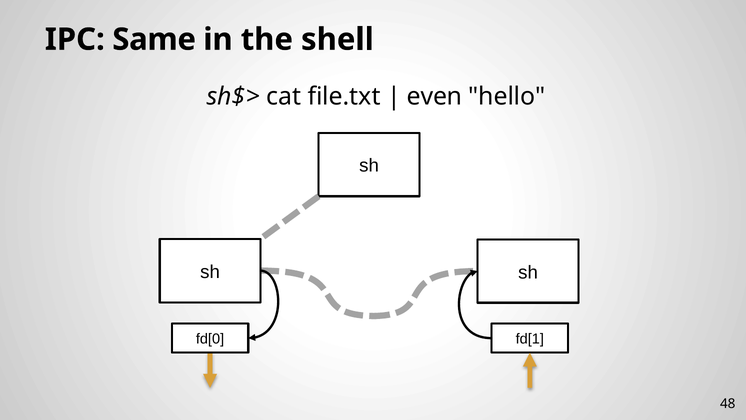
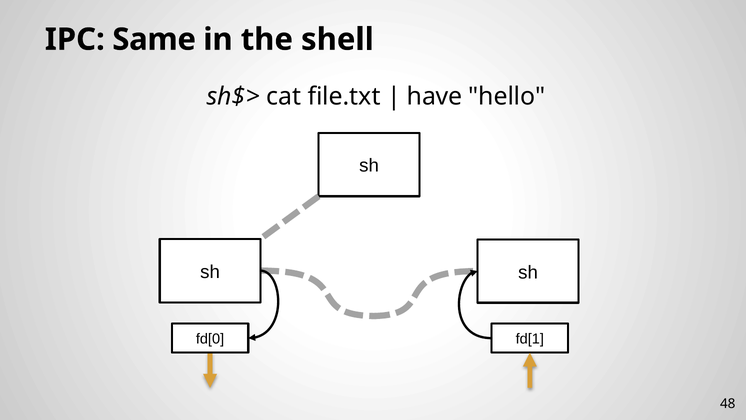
even: even -> have (435, 97)
